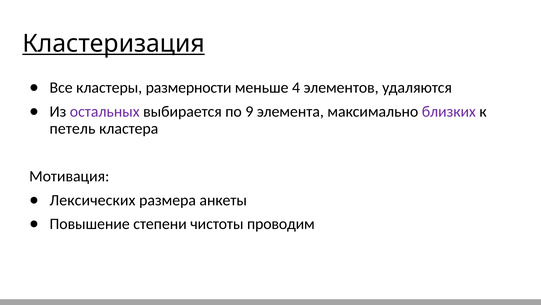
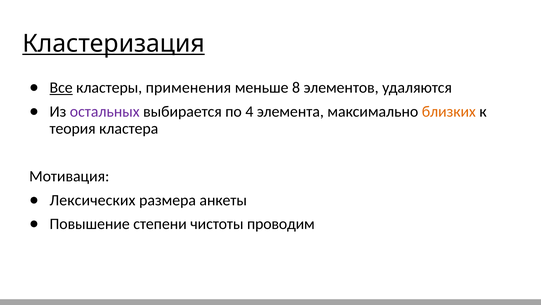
Все underline: none -> present (61, 87)
размерности: размерности -> применения (188, 87)
4: 4 -> 8 (296, 87)
9: 9 -> 4 (249, 111)
близких colour: purple -> orange (449, 111)
петель: петель -> теория (73, 128)
